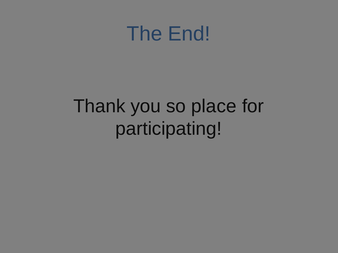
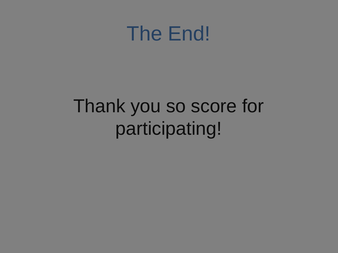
place: place -> score (214, 106)
